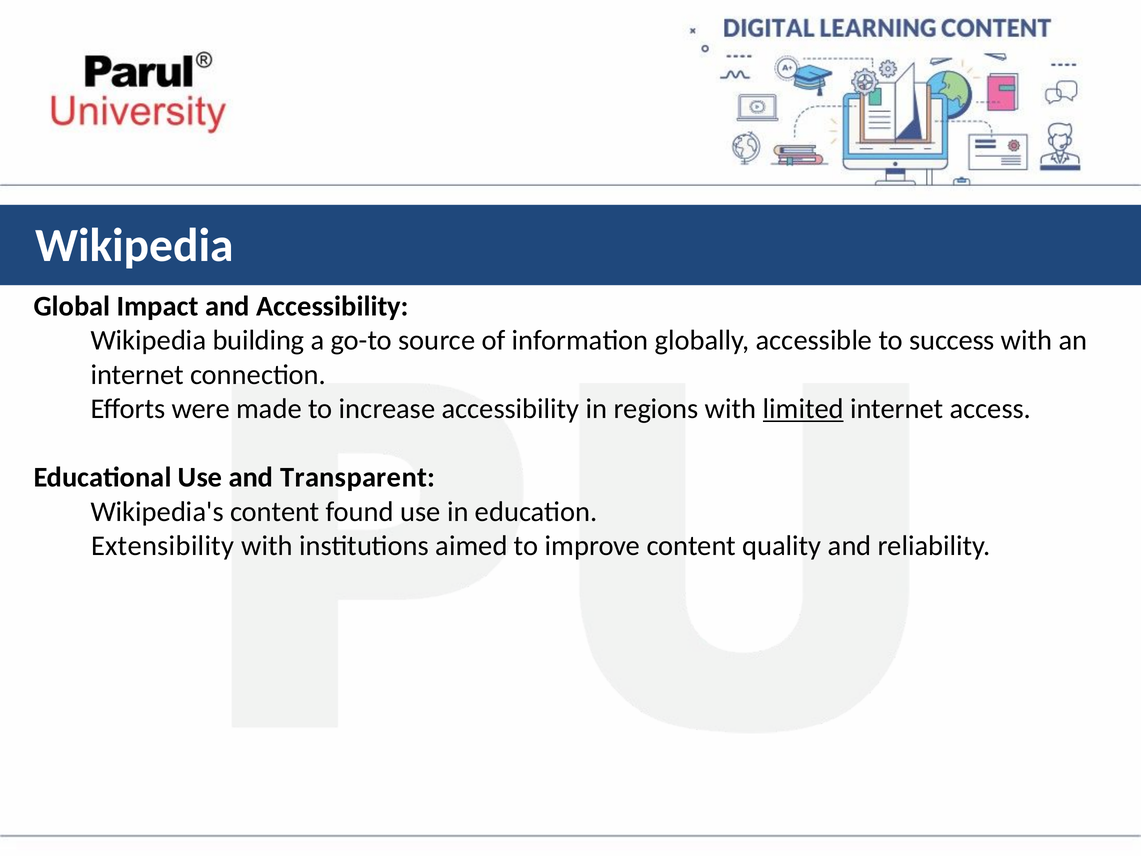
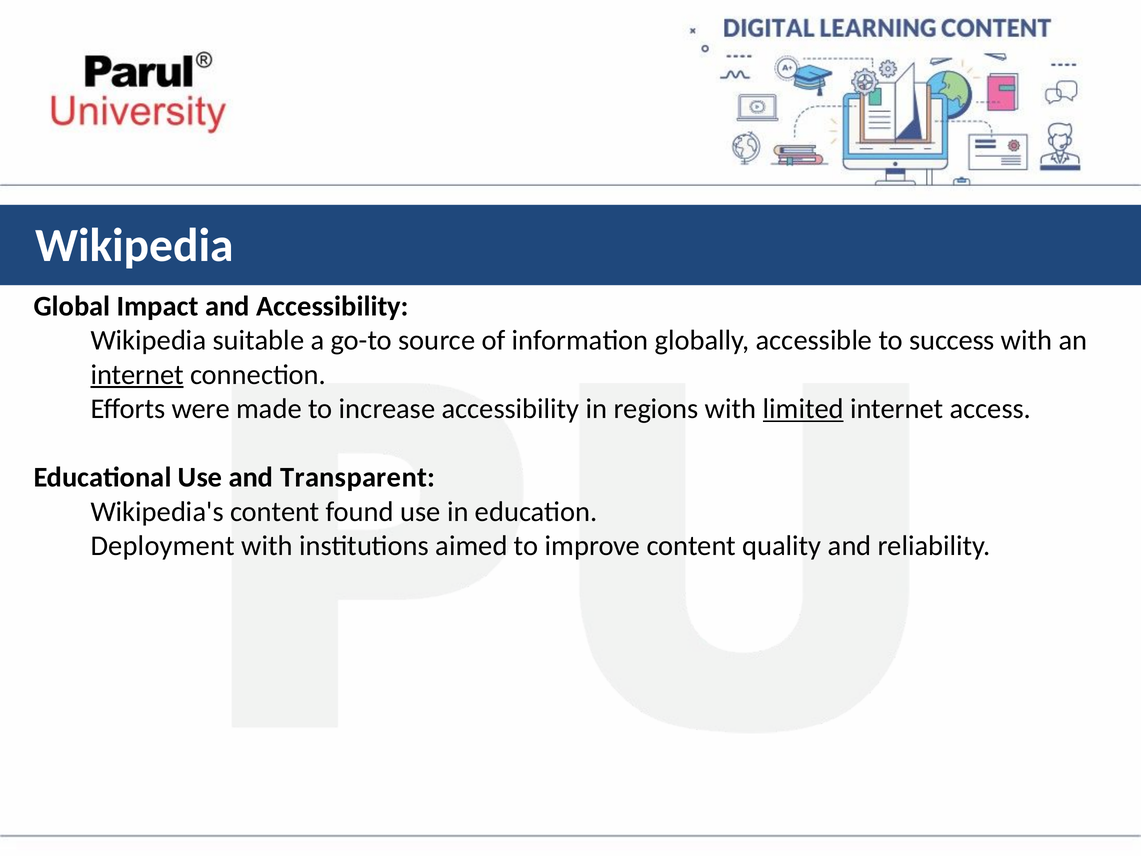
building: building -> suitable (258, 340)
internet underline: none -> present (137, 375)
Extensibility: Extensibility -> Deployment (163, 546)
